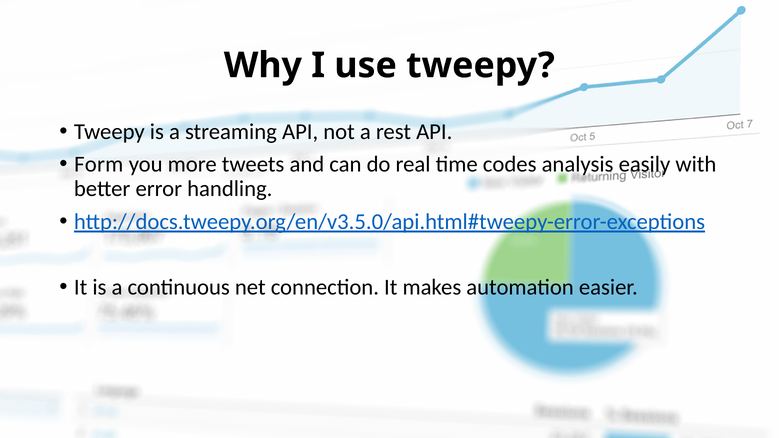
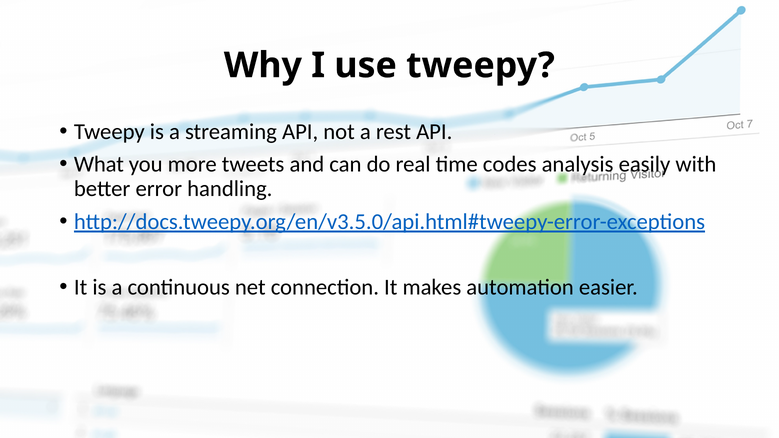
Form: Form -> What (99, 164)
